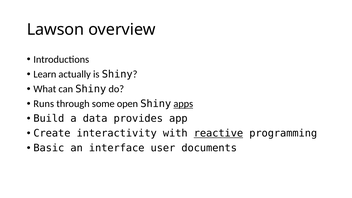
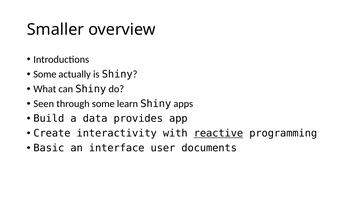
Lawson: Lawson -> Smaller (55, 30)
Learn: Learn -> Some (45, 74)
Runs: Runs -> Seen (44, 104)
open: open -> learn (127, 104)
apps underline: present -> none (183, 104)
